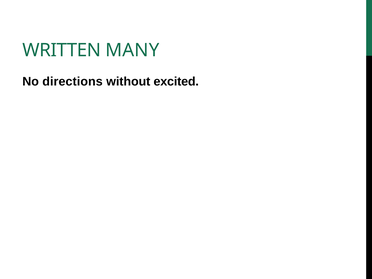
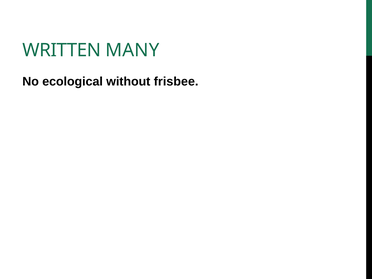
directions: directions -> ecological (73, 81)
excited: excited -> frisbee (176, 81)
